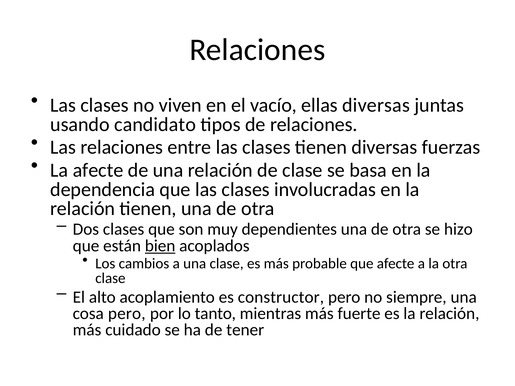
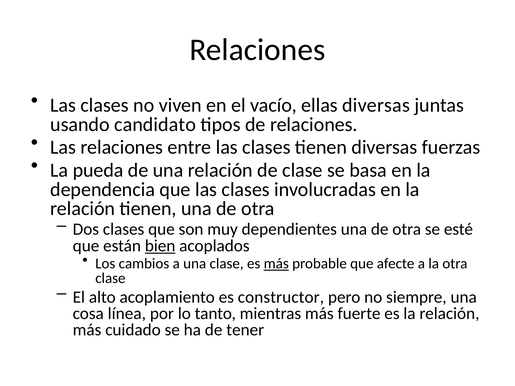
La afecte: afecte -> pueda (98, 170)
hizo: hizo -> esté (458, 229)
más underline: none -> present (276, 264)
cosa pero: pero -> línea (127, 314)
